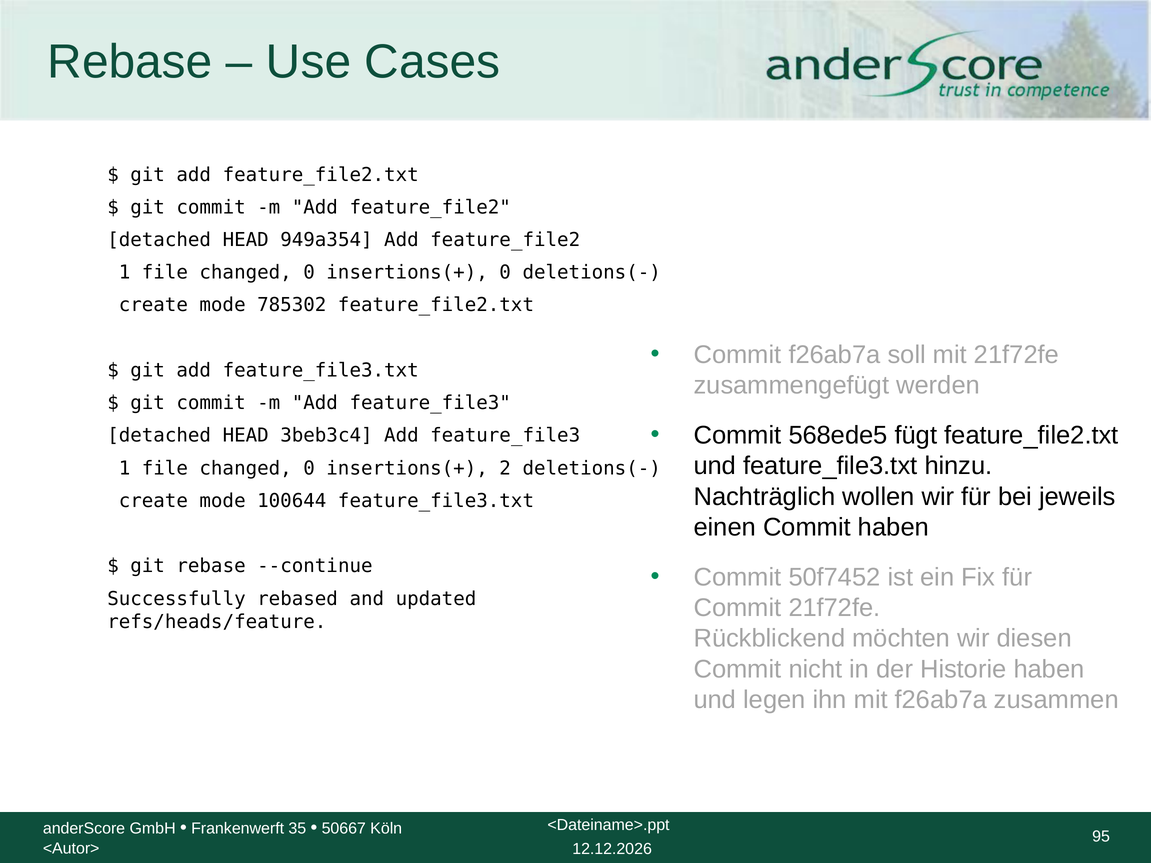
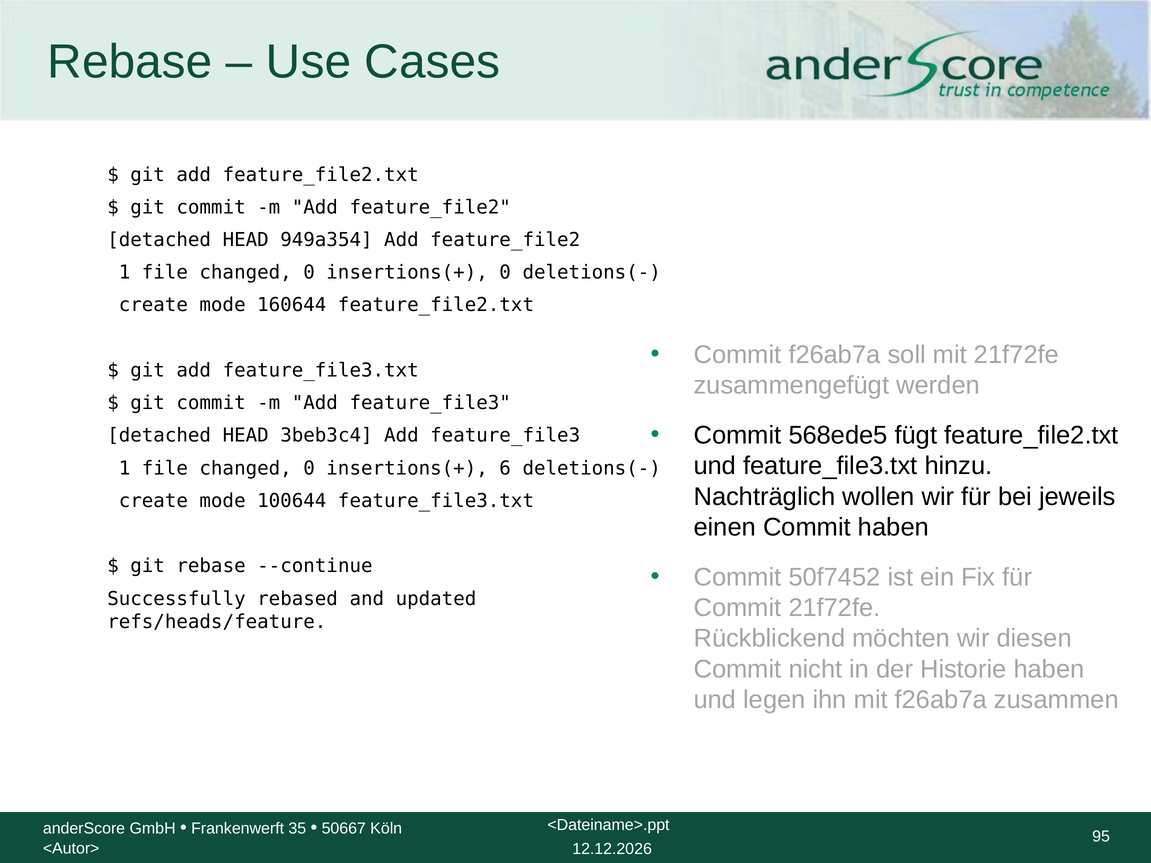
785302: 785302 -> 160644 (292, 305)
2: 2 -> 6 (505, 468)
